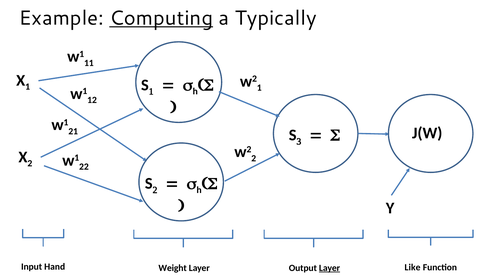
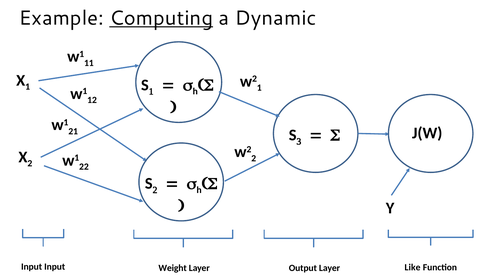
Typically: Typically -> Dynamic (276, 18)
Input Hand: Hand -> Input (55, 267)
Layer underline: present -> none (330, 268)
